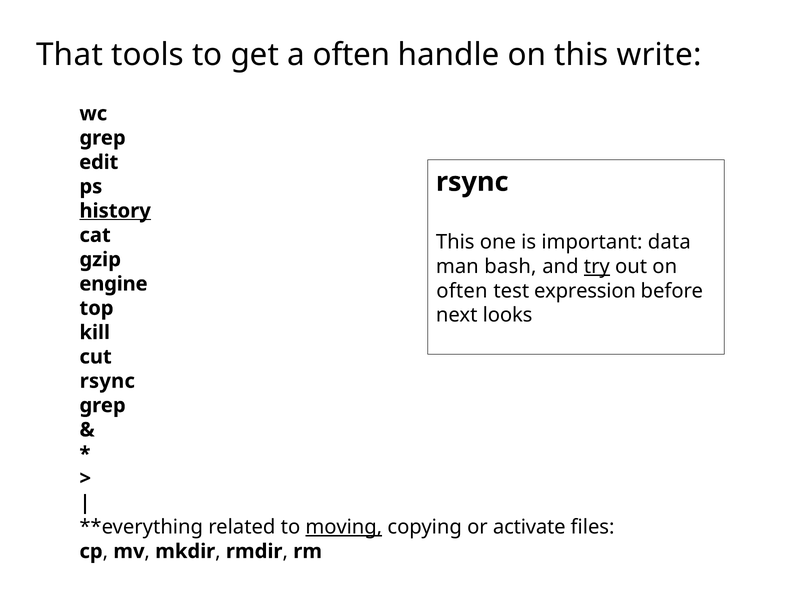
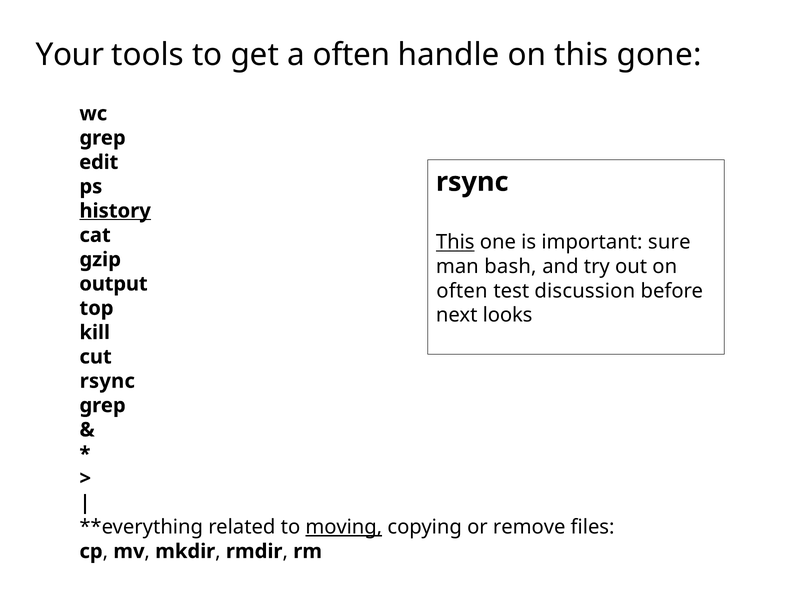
That: That -> Your (70, 55)
write: write -> gone (659, 55)
This underline: none -> present (455, 242)
data: data -> sure (669, 242)
try underline: present -> none (597, 266)
engine: engine -> output (113, 284)
expression: expression -> discussion (585, 291)
activate: activate -> remove (529, 527)
